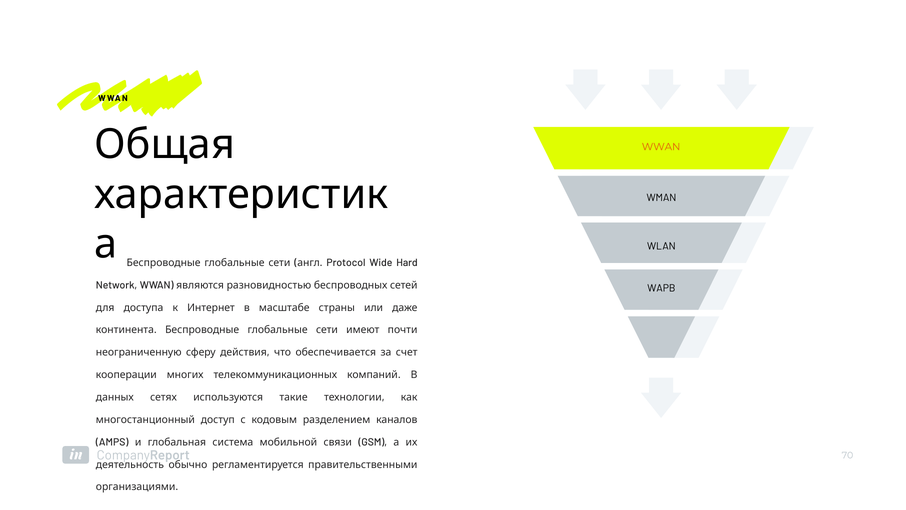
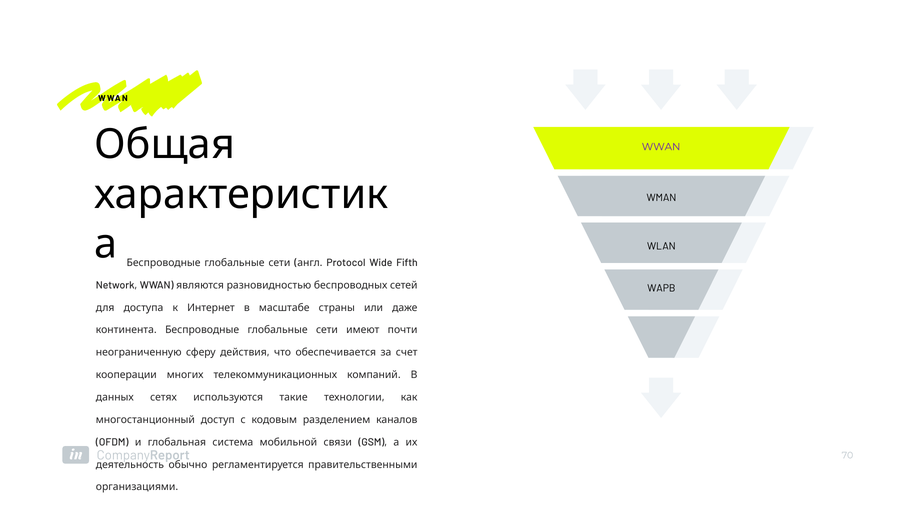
WWAN colour: orange -> purple (661, 147)
Hard: Hard -> Fifth (407, 263)
AMPS: AMPS -> OFDM (112, 442)
